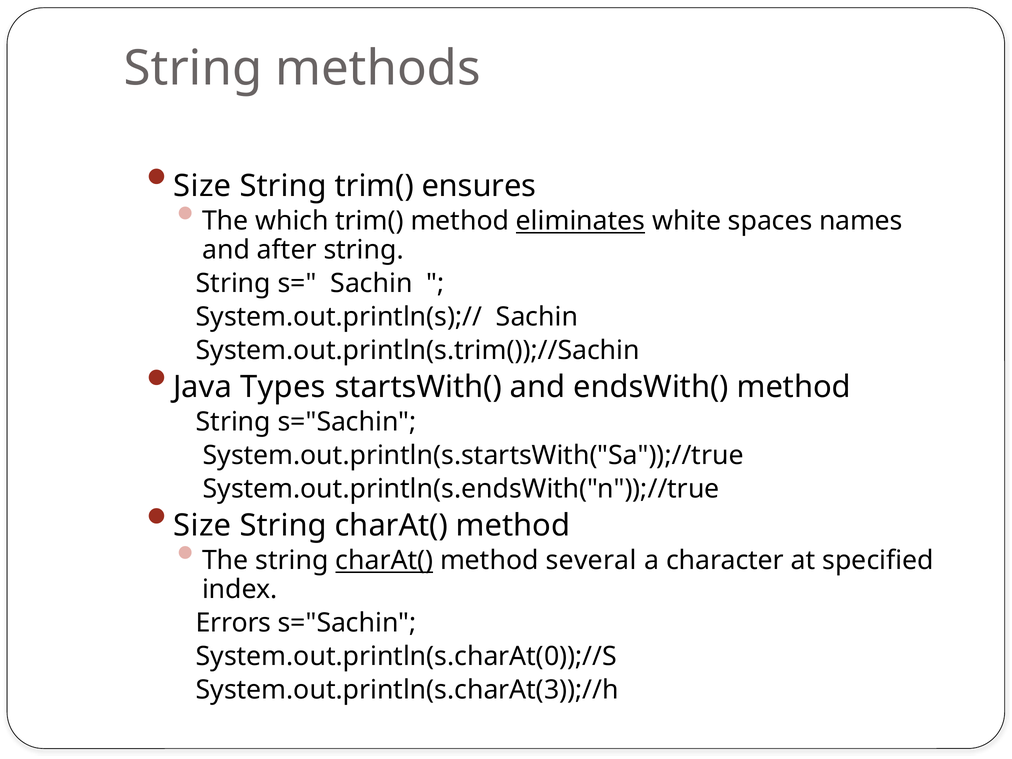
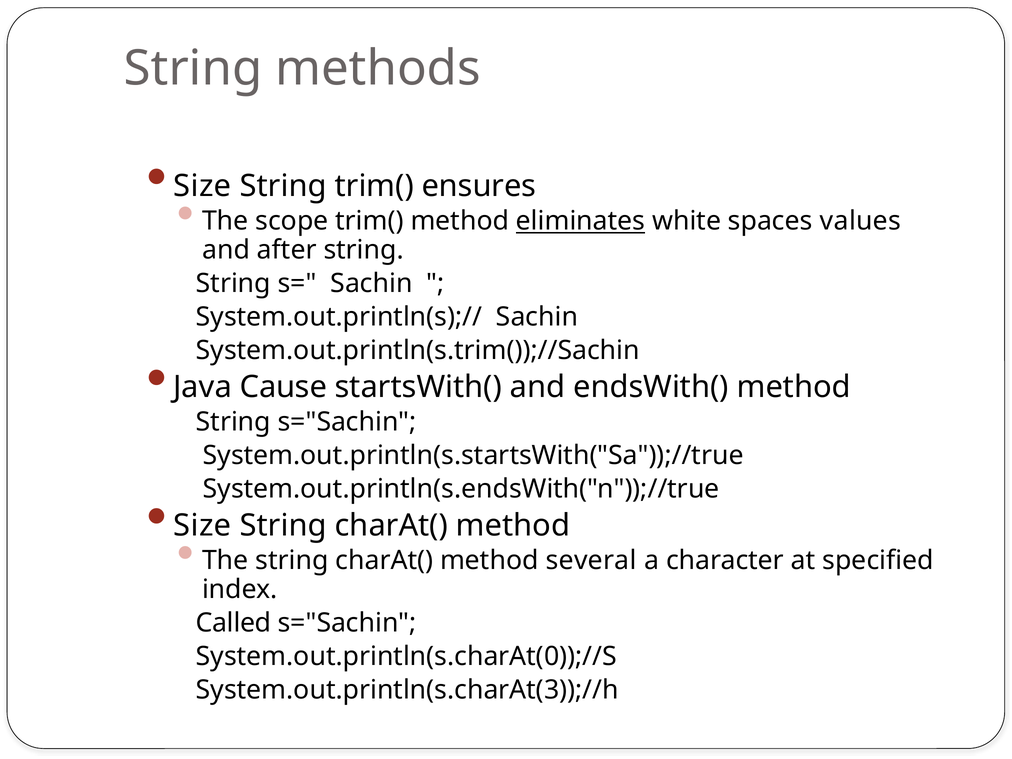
which: which -> scope (292, 221)
names: names -> values (860, 221)
Types: Types -> Cause (283, 387)
charAt( underline: present -> none (384, 561)
Errors: Errors -> Called (234, 623)
